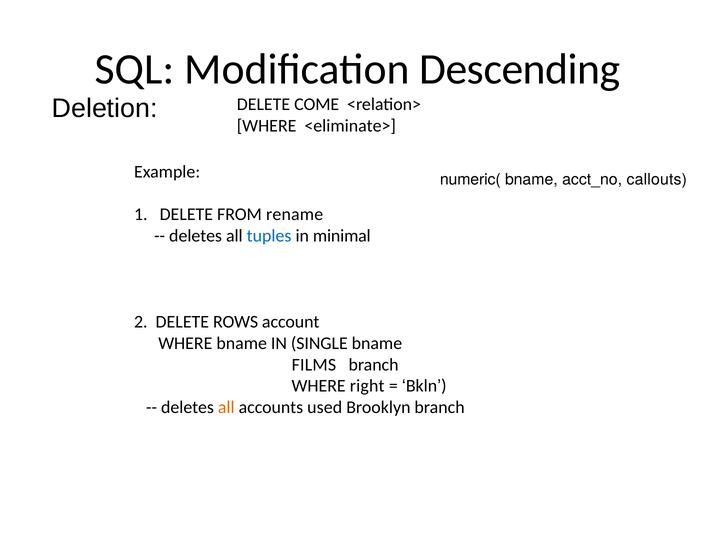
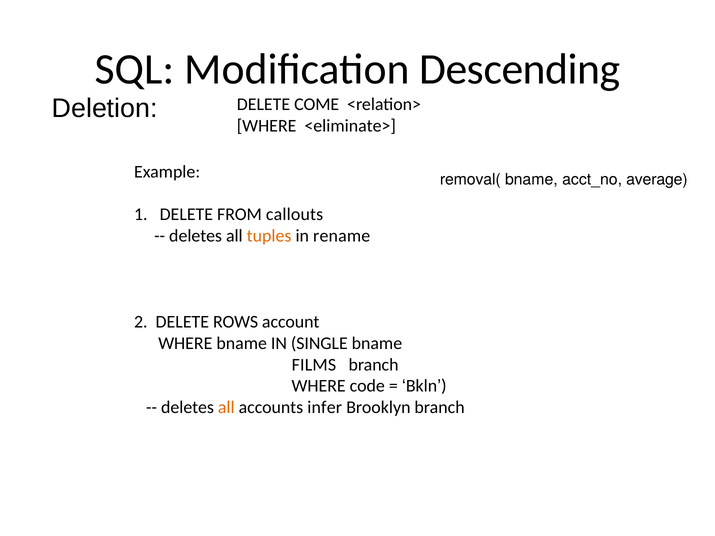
numeric(: numeric( -> removal( (470, 180)
callouts: callouts -> average (657, 180)
rename: rename -> callouts (295, 215)
tuples colour: blue -> orange (269, 236)
minimal: minimal -> rename (342, 236)
right: right -> code (367, 386)
used: used -> infer (325, 408)
